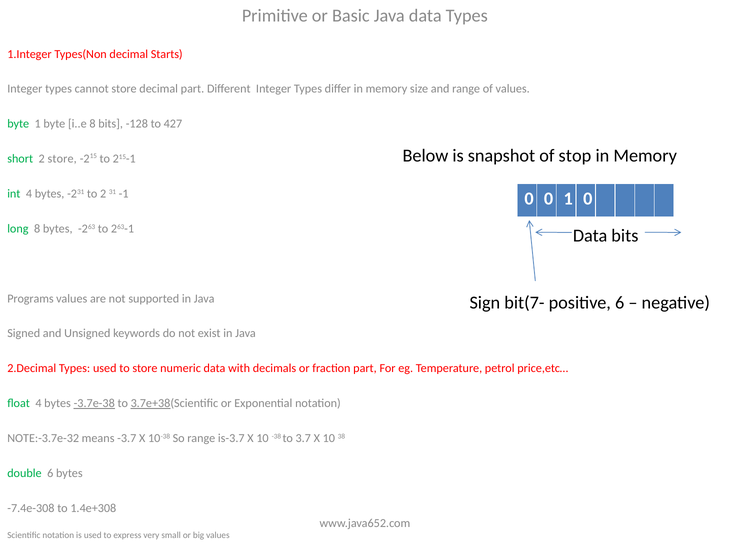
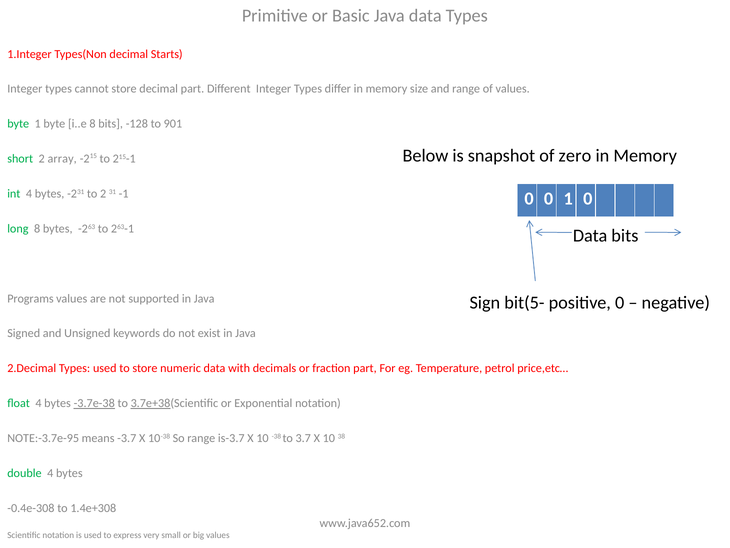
427: 427 -> 901 (173, 124)
stop: stop -> zero (575, 156)
2 store: store -> array (62, 159)
bit(7-: bit(7- -> bit(5- (524, 303)
positive 6: 6 -> 0 (620, 303)
NOTE:-3.7e-32: NOTE:-3.7e-32 -> NOTE:-3.7e-95 (43, 438)
double 6: 6 -> 4 (50, 473)
-7.4e-308: -7.4e-308 -> -0.4e-308 (31, 508)
